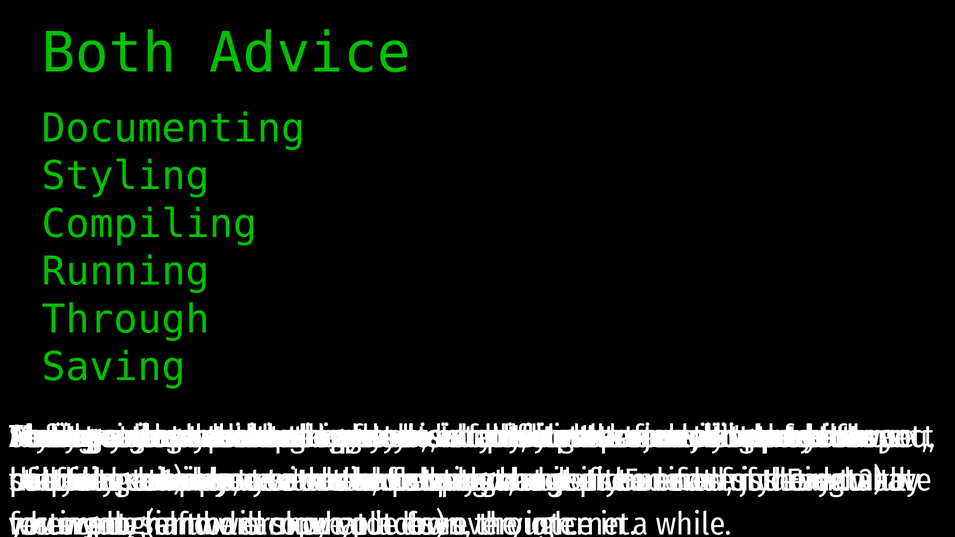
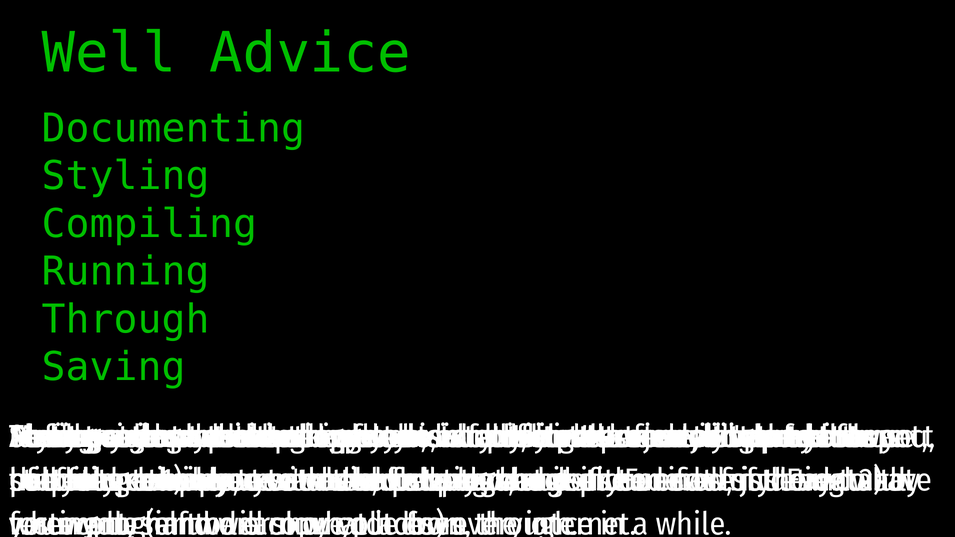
Both: Both -> Well (109, 53)
